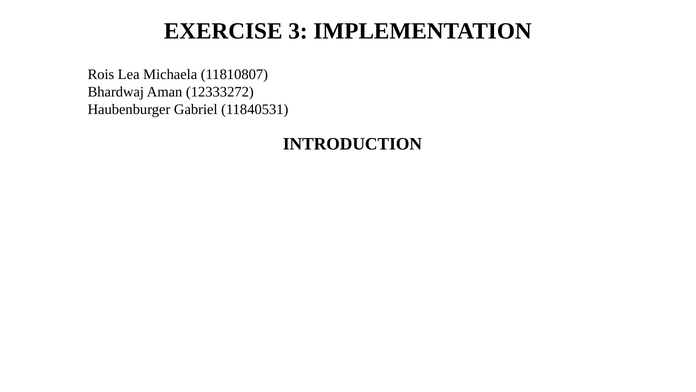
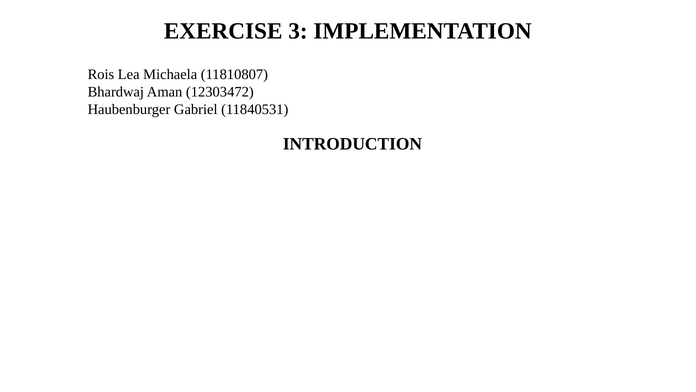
12333272: 12333272 -> 12303472 (220, 92)
